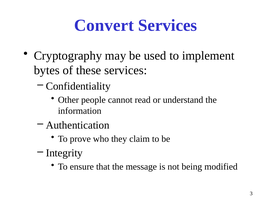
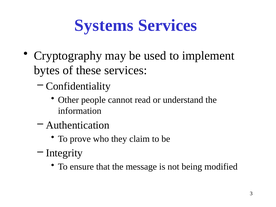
Convert: Convert -> Systems (104, 25)
